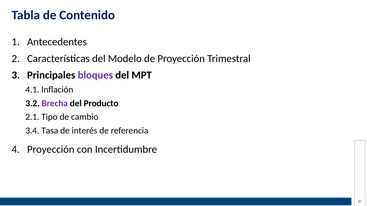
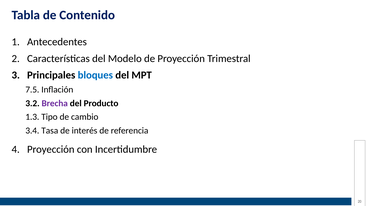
bloques colour: purple -> blue (95, 75)
4.1: 4.1 -> 7.5 (32, 90)
2.1: 2.1 -> 1.3 (32, 117)
